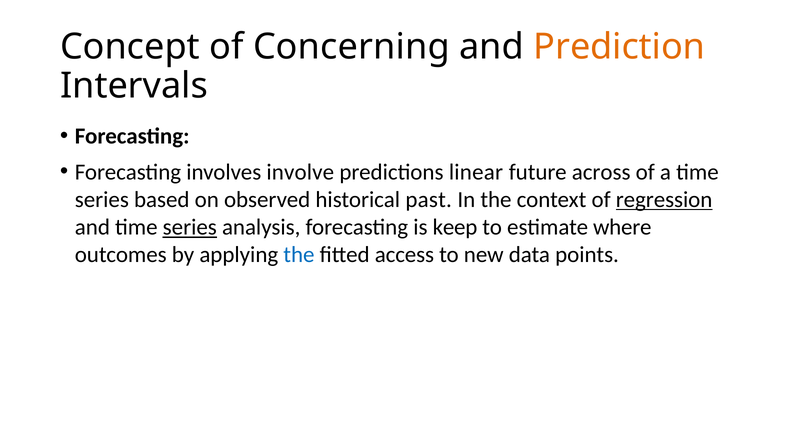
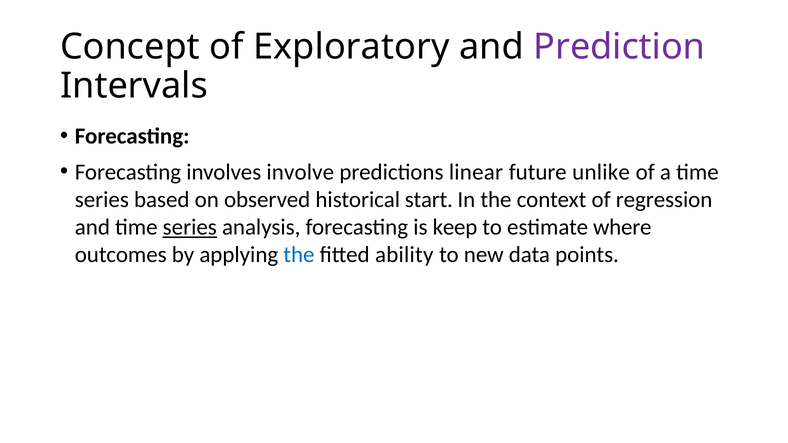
Concerning: Concerning -> Exploratory (351, 47)
Prediction colour: orange -> purple (619, 47)
across: across -> unlike (601, 172)
past: past -> start (429, 200)
regression underline: present -> none (664, 200)
access: access -> ability (404, 255)
